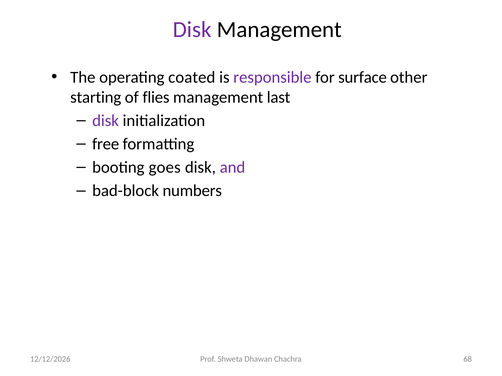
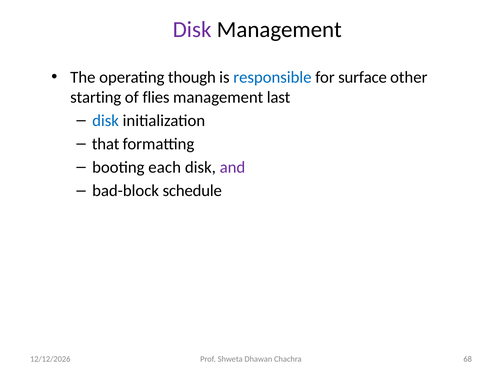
coated: coated -> though (192, 77)
responsible colour: purple -> blue (272, 77)
disk colour: purple -> blue (106, 121)
free: free -> that (106, 144)
goes: goes -> each (165, 168)
numbers: numbers -> schedule (192, 191)
